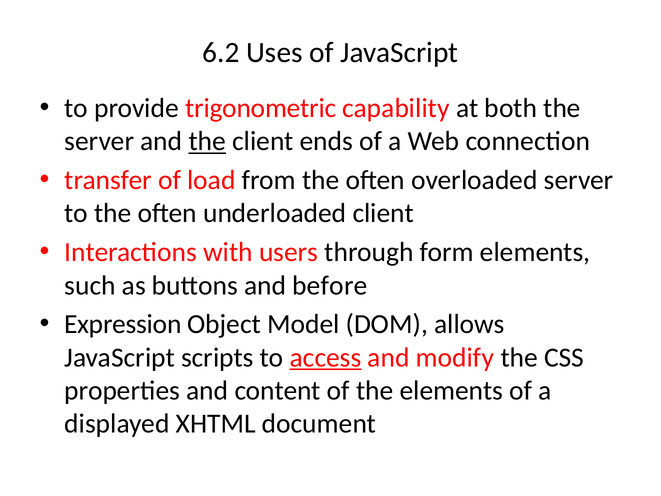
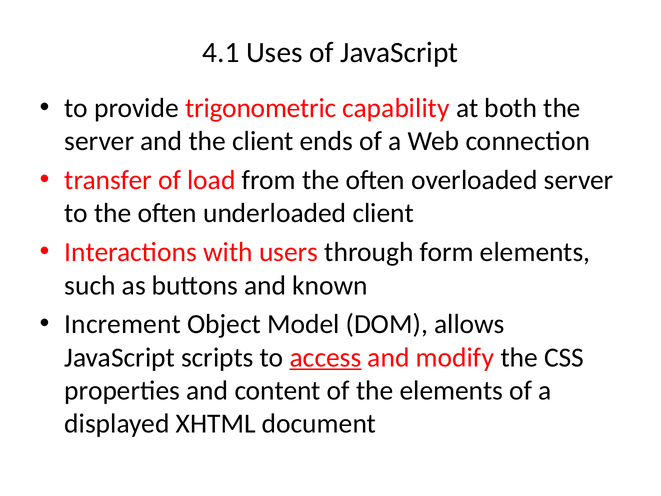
6.2: 6.2 -> 4.1 (221, 53)
the underline: present -> none (207, 141)
before: before -> known (330, 285)
Expression: Expression -> Increment (123, 324)
